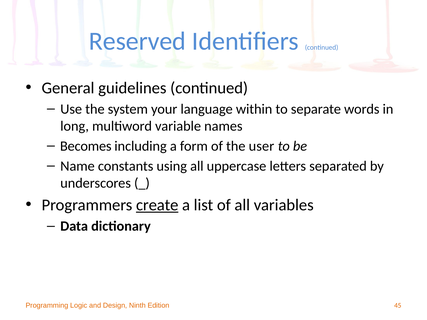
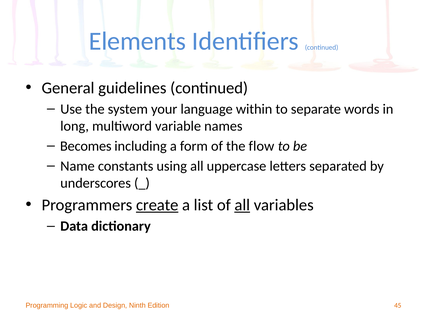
Reserved: Reserved -> Elements (137, 41)
user: user -> flow (261, 146)
all underline: none -> present (242, 205)
